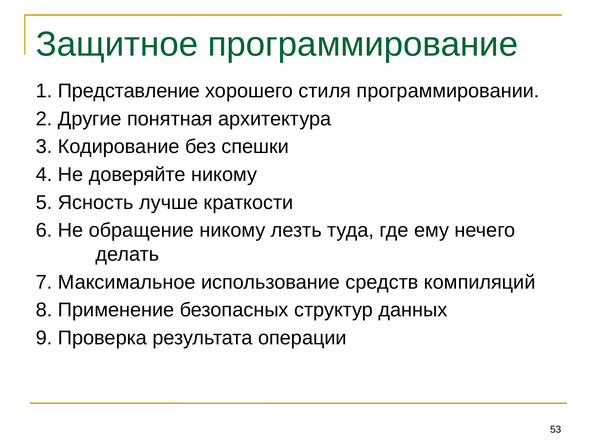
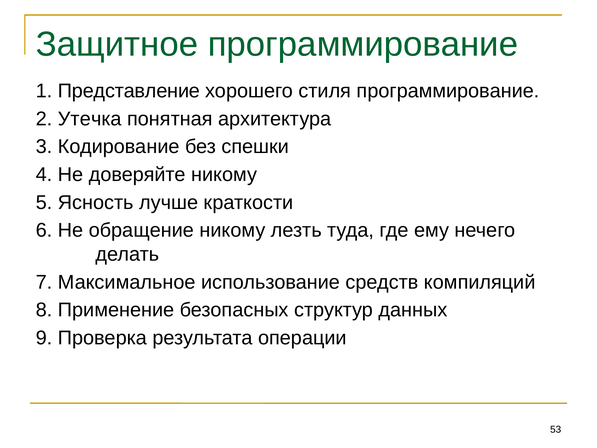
стиля программировании: программировании -> программирование (448, 91)
Другие: Другие -> Утечка (90, 119)
